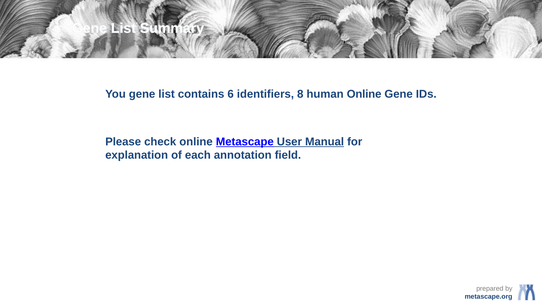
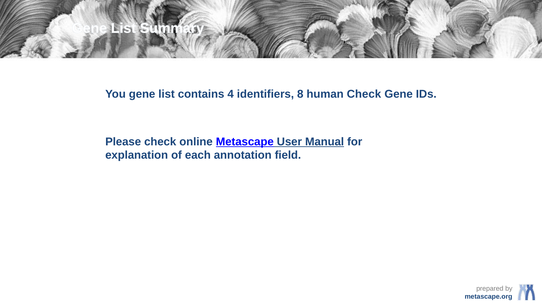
6: 6 -> 4 (231, 94)
human Online: Online -> Check (364, 94)
